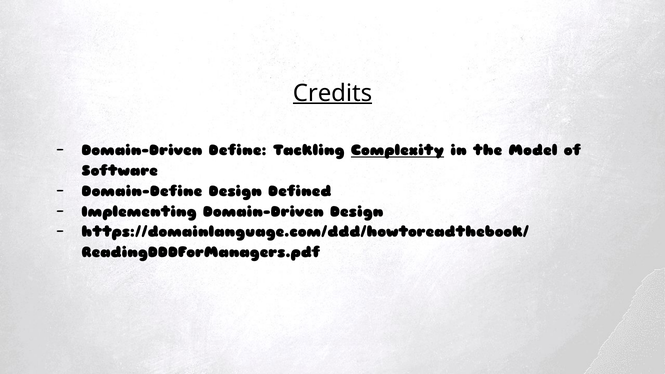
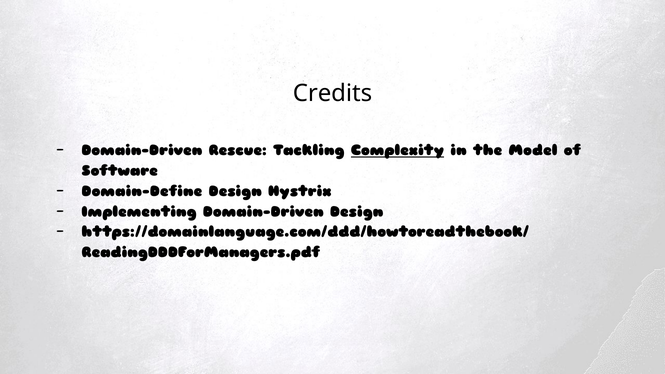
Credits underline: present -> none (332, 93)
Define: Define -> Rescue (238, 151)
Defined: Defined -> Hystrix (300, 191)
